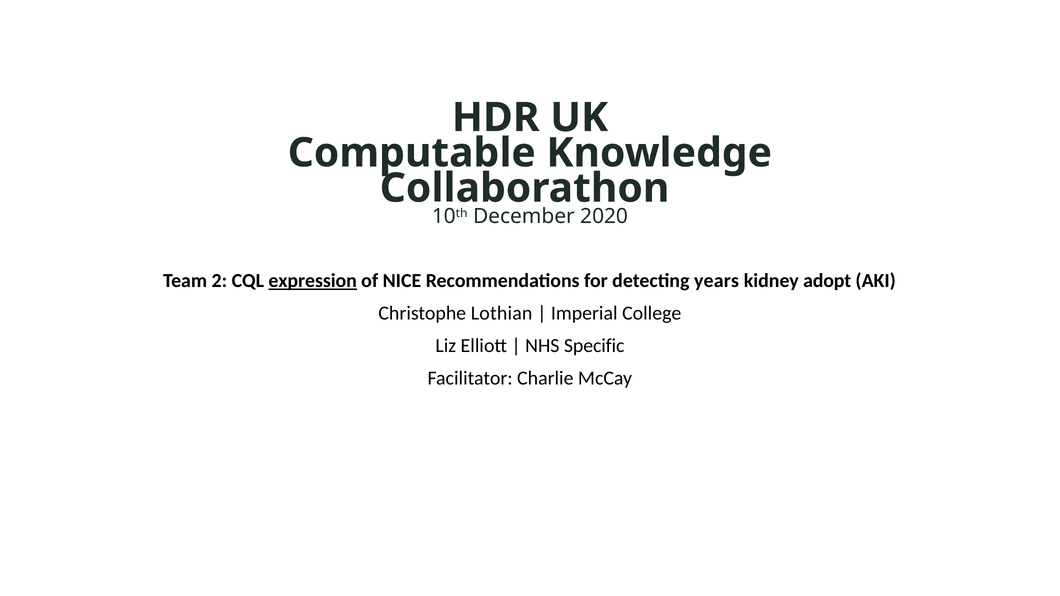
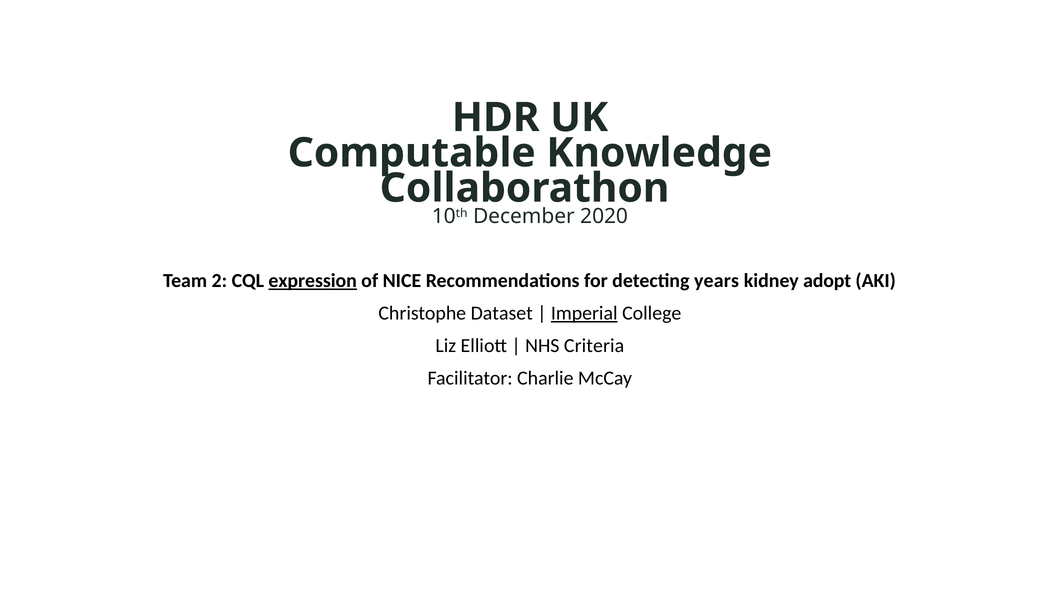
Lothian: Lothian -> Dataset (502, 313)
Imperial underline: none -> present (584, 313)
Specific: Specific -> Criteria (594, 346)
